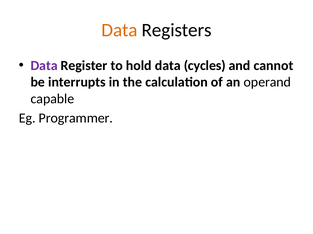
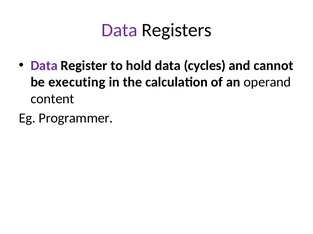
Data colour: orange -> purple (119, 30)
interrupts: interrupts -> executing (77, 82)
capable: capable -> content (52, 99)
